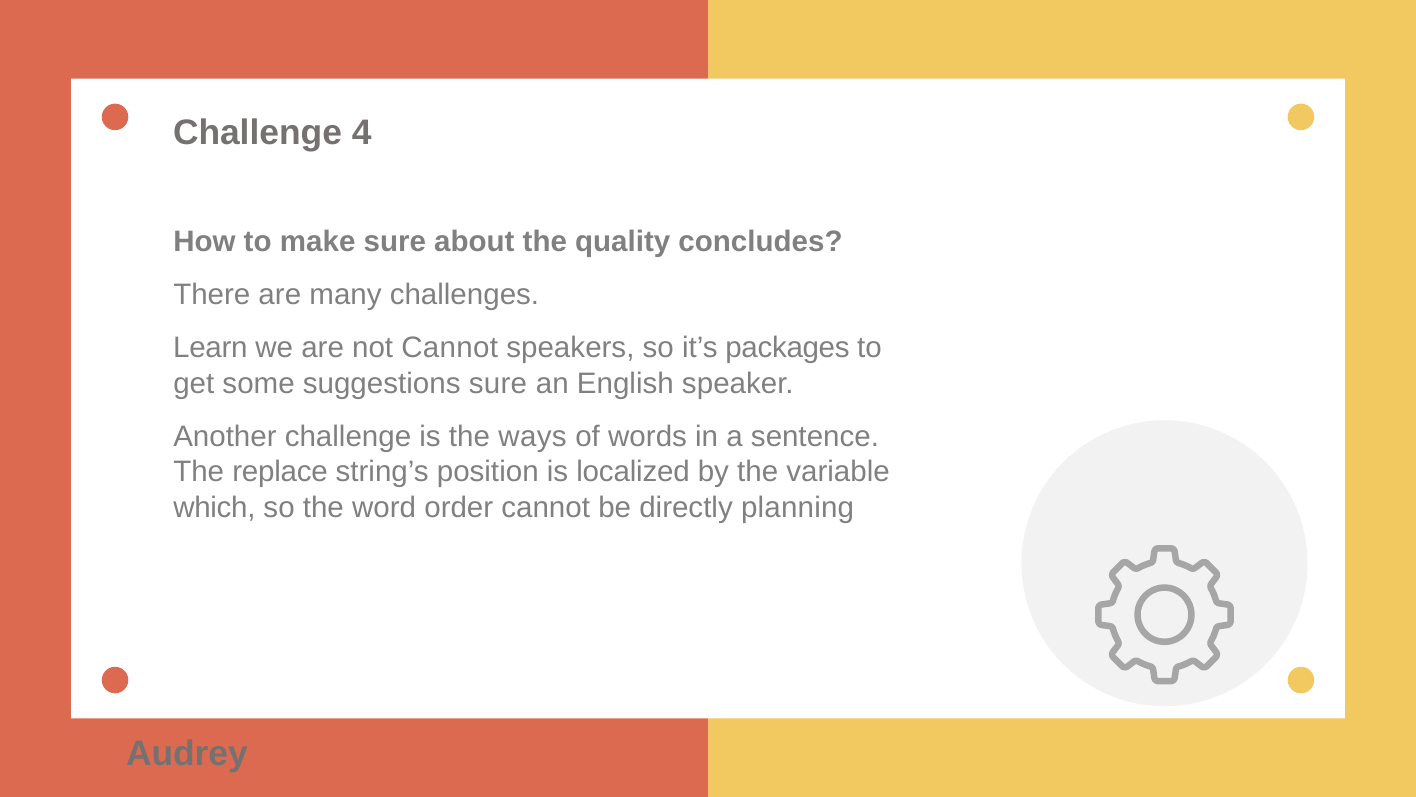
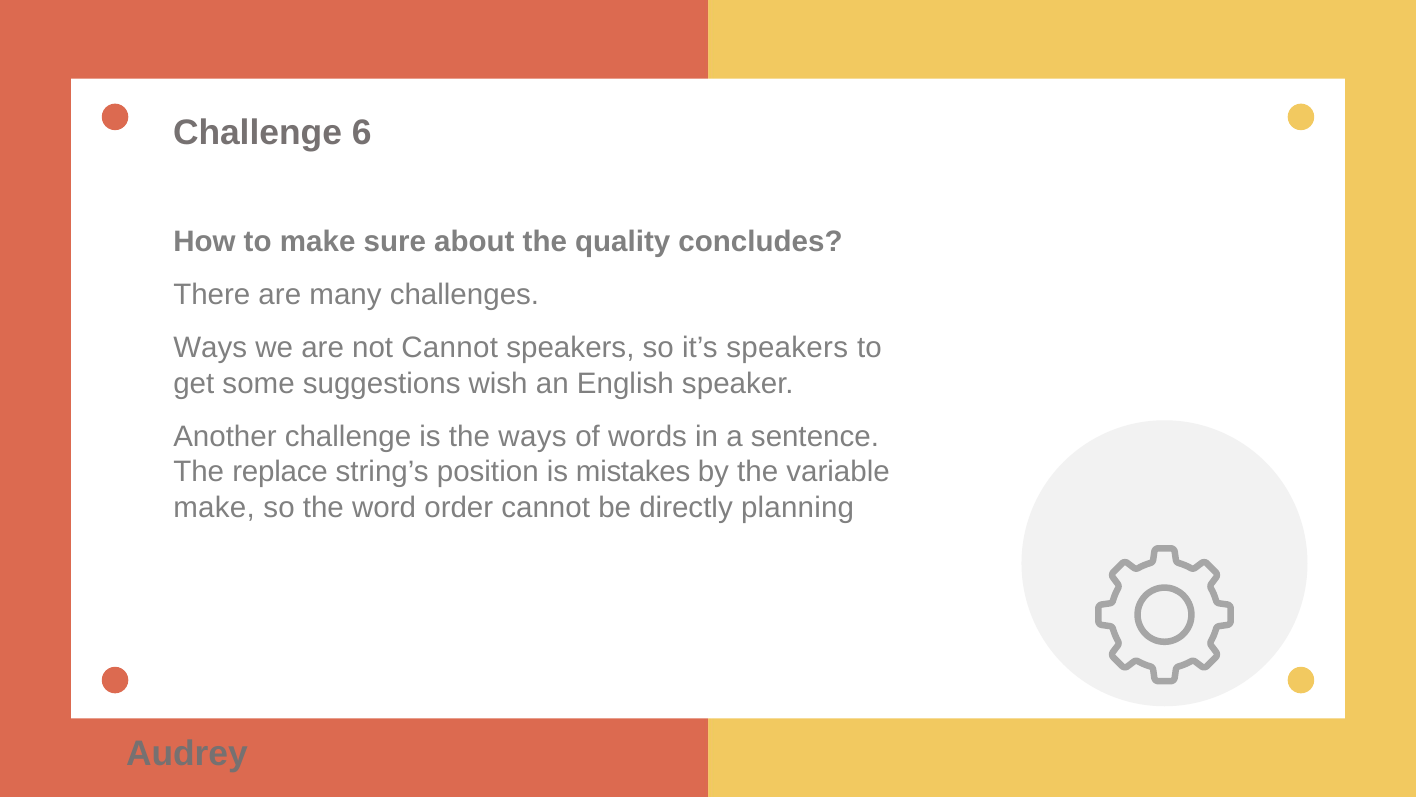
4: 4 -> 6 (362, 133)
Learn: Learn -> Ways (210, 348)
it’s packages: packages -> speakers (787, 348)
suggestions sure: sure -> wish (498, 383)
localized: localized -> mistakes (633, 472)
which: which -> make (214, 507)
